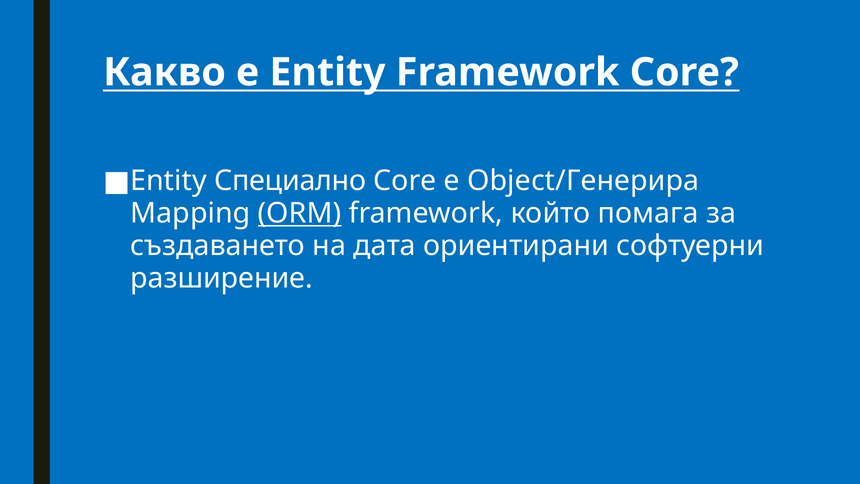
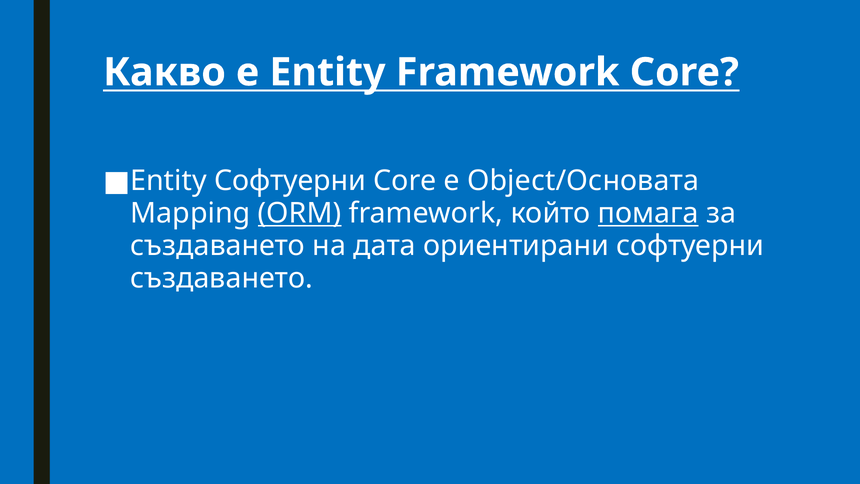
Entity Специално: Специално -> Софтуерни (290, 181)
Object/Генерира: Object/Генерира -> Object/Основата (583, 181)
помага underline: none -> present (648, 213)
разширение: разширение -> създаването (222, 278)
